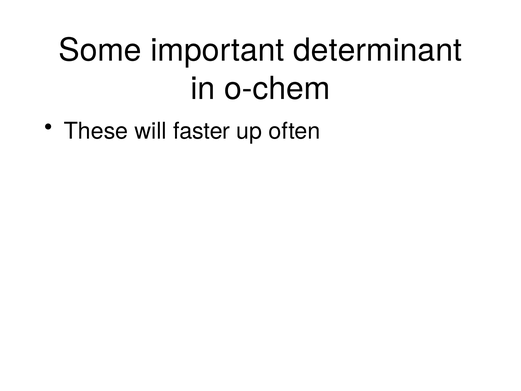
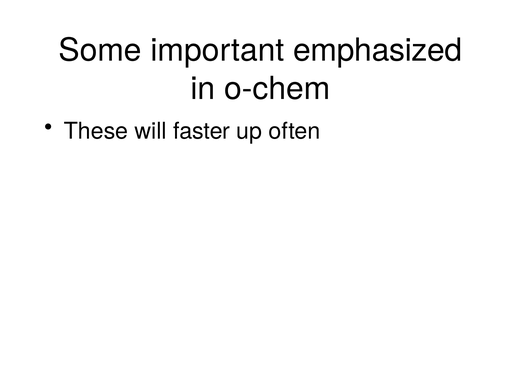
determinant: determinant -> emphasized (378, 50)
